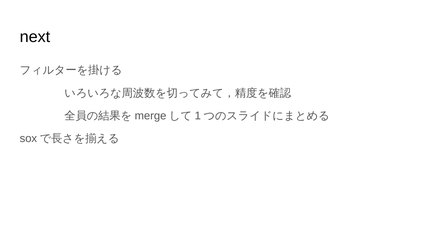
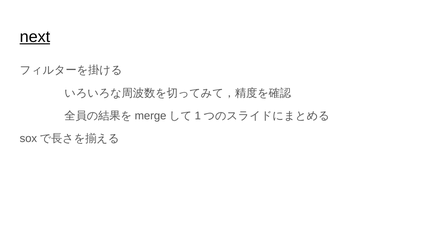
next underline: none -> present (35, 37)
